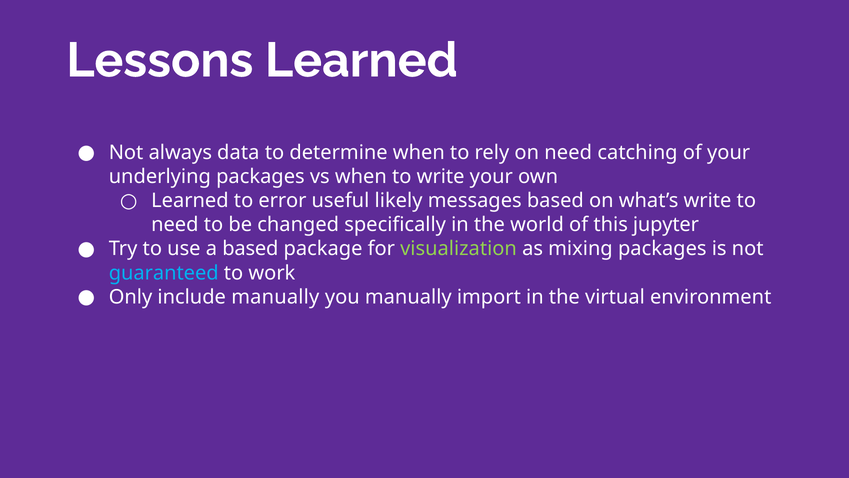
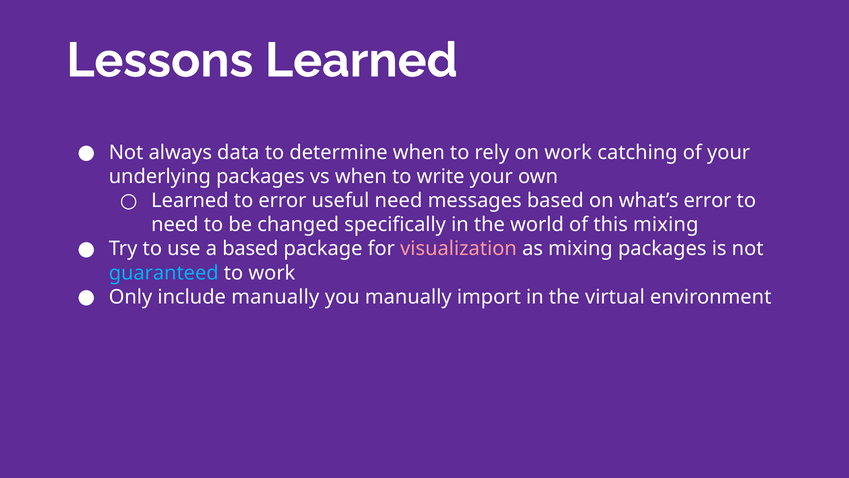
on need: need -> work (568, 152)
useful likely: likely -> need (399, 200)
what’s write: write -> error (708, 200)
this jupyter: jupyter -> mixing (666, 225)
visualization colour: light green -> pink (459, 249)
